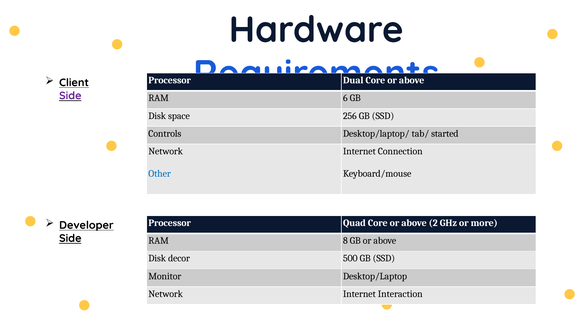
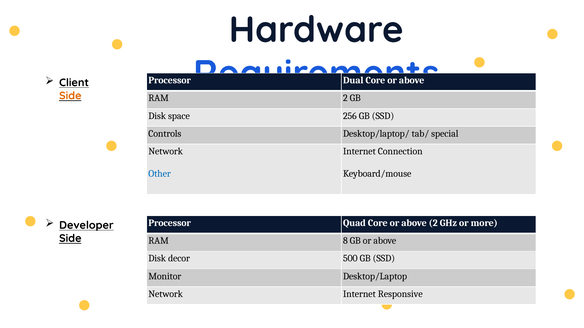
Side colour: purple -> orange (70, 96)
RAM 6: 6 -> 2 (345, 98)
started: started -> special (445, 134)
Interaction: Interaction -> Responsive (400, 294)
